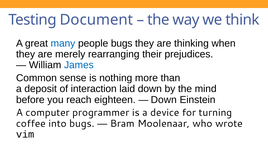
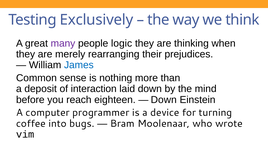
Document: Document -> Exclusively (96, 20)
many colour: blue -> purple (63, 43)
people bugs: bugs -> logic (122, 43)
